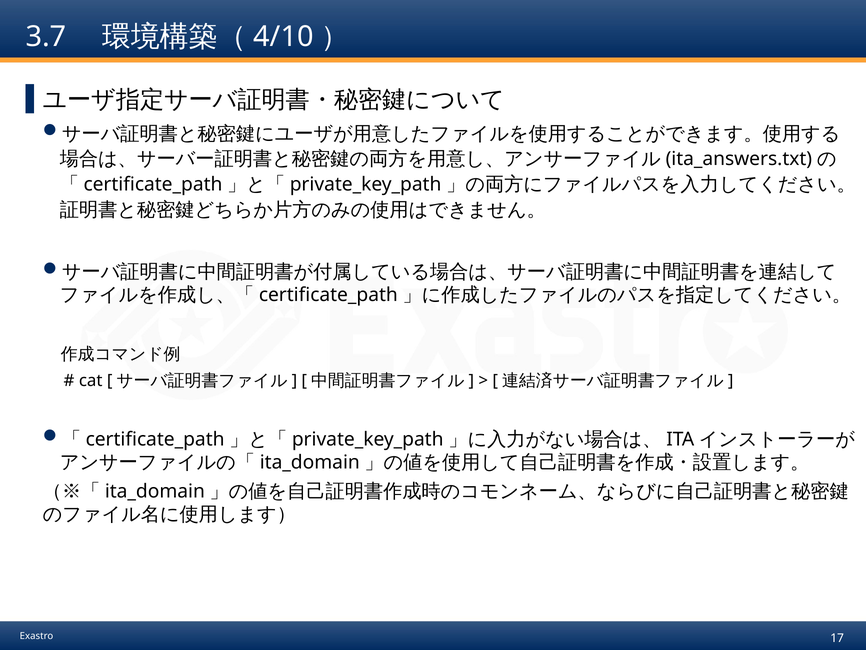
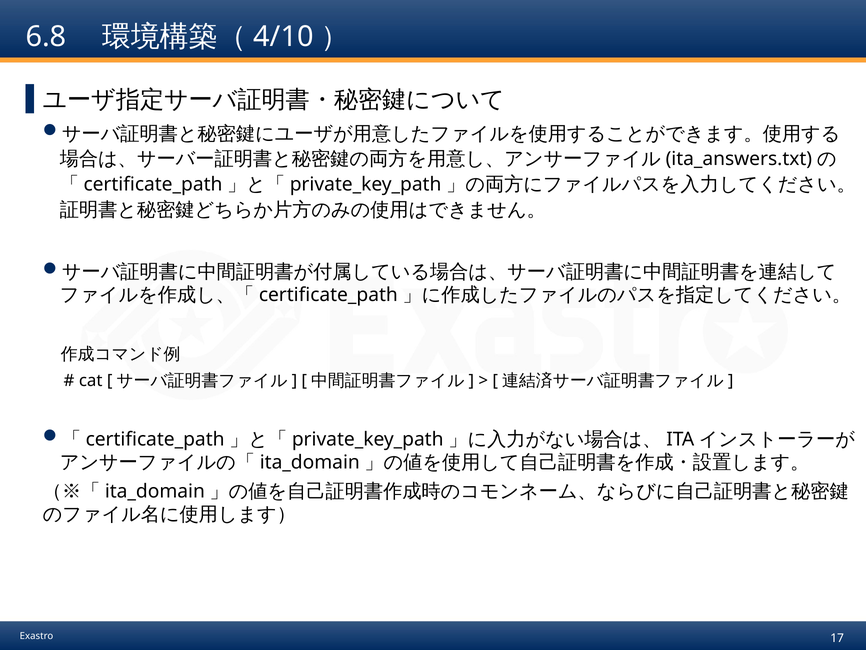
3.7: 3.7 -> 6.8 (46, 37)
